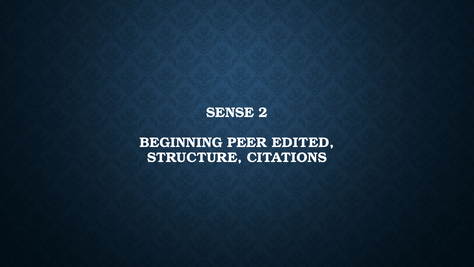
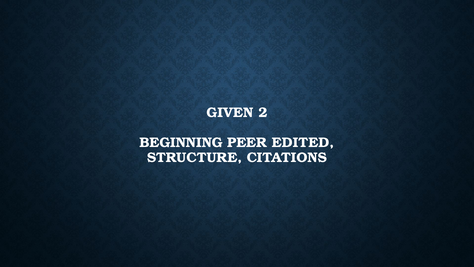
SENSE: SENSE -> GIVEN (230, 113)
